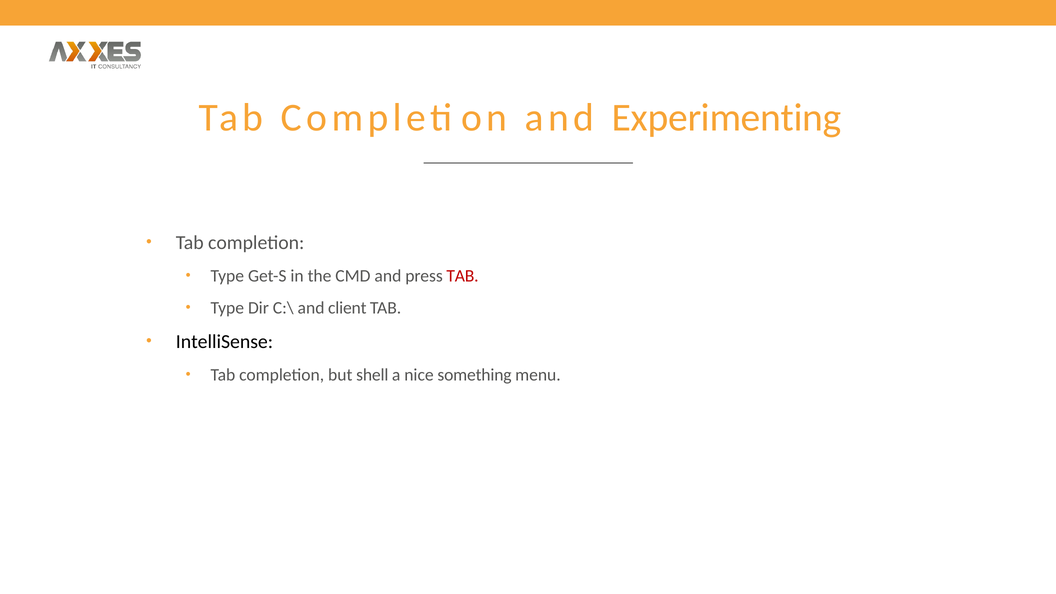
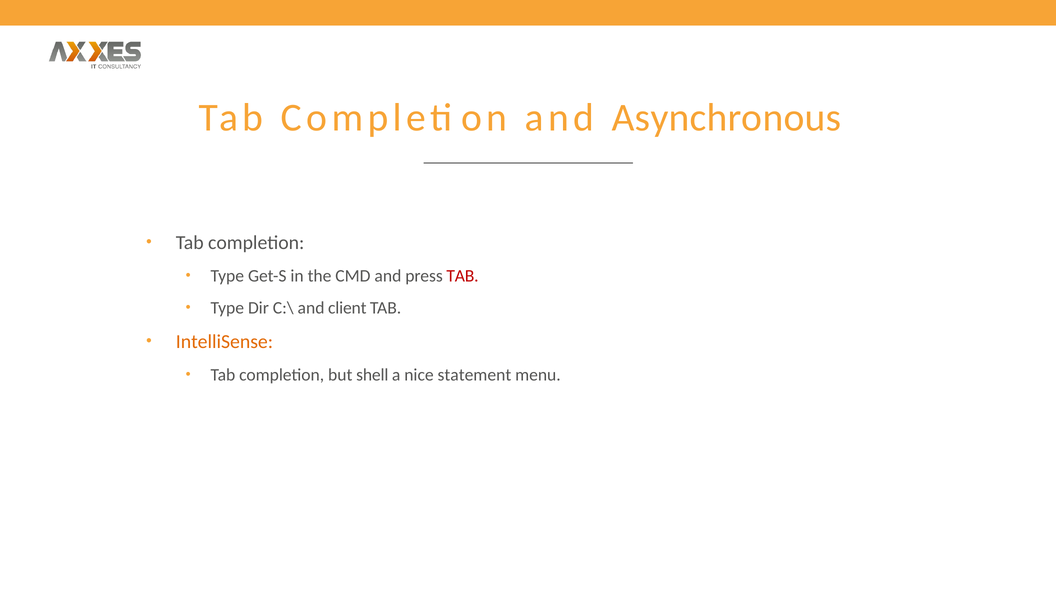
Experimenting: Experimenting -> Asynchronous (726, 118)
IntelliSense colour: black -> orange (224, 342)
something: something -> statement (474, 375)
